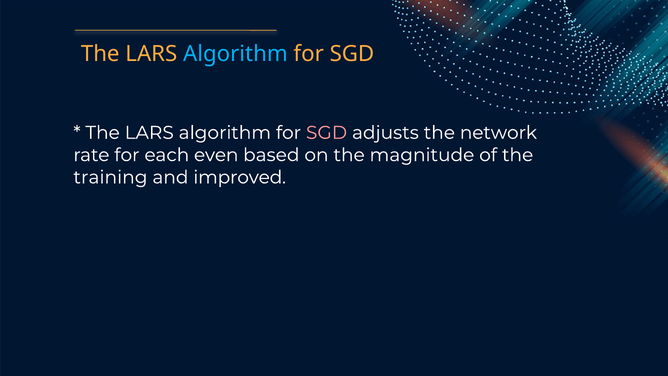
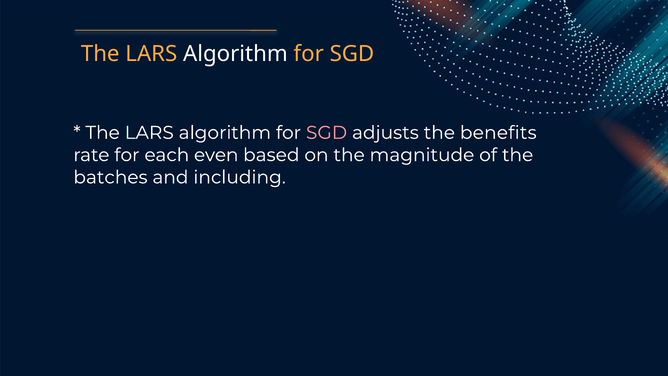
Algorithm colour: light blue -> white (235, 54)
network: network -> benefits (498, 133)
training: training -> batches (110, 177)
improved: improved -> including (240, 177)
